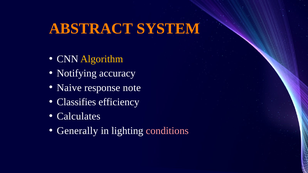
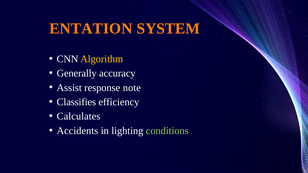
ABSTRACT: ABSTRACT -> ENTATION (91, 29)
Notifying: Notifying -> Generally (77, 73)
Naive: Naive -> Assist (69, 88)
Generally: Generally -> Accidents (77, 131)
conditions colour: pink -> light green (167, 131)
